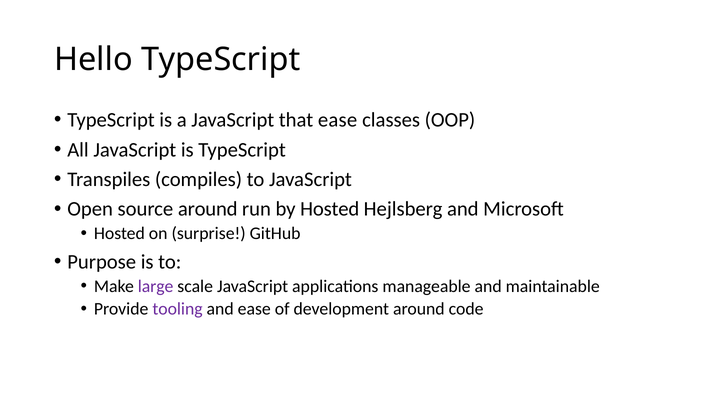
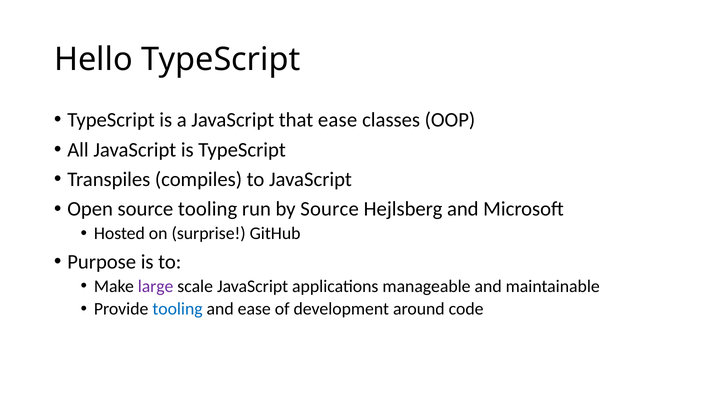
source around: around -> tooling (208, 209)
by Hosted: Hosted -> Source (330, 209)
tooling colour: purple -> blue (178, 309)
